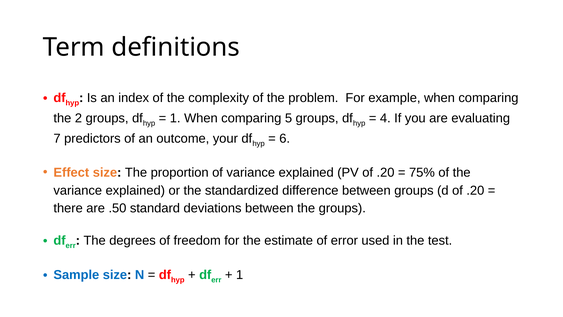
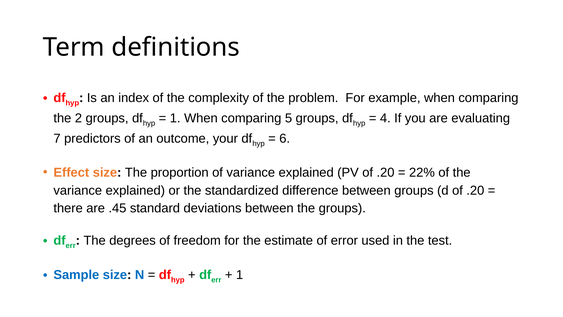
75%: 75% -> 22% (422, 172)
.50: .50 -> .45 (117, 208)
